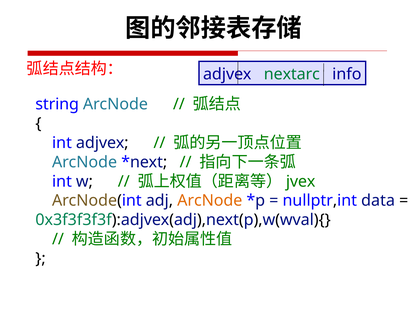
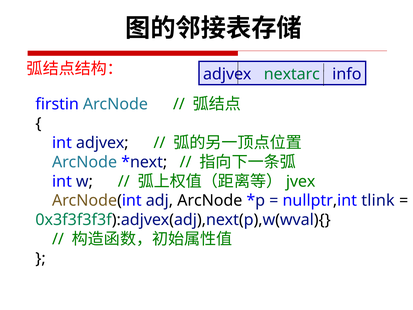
string: string -> firstin (57, 104)
ArcNode colour: orange -> black (210, 200)
data: data -> tlink (378, 200)
